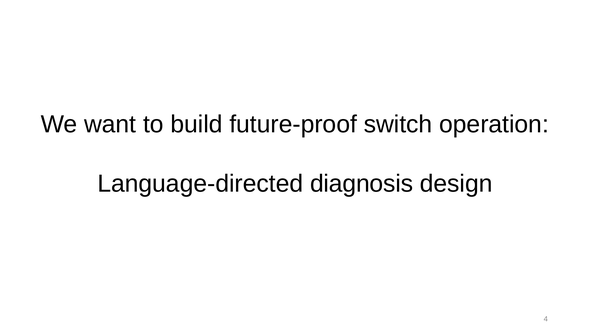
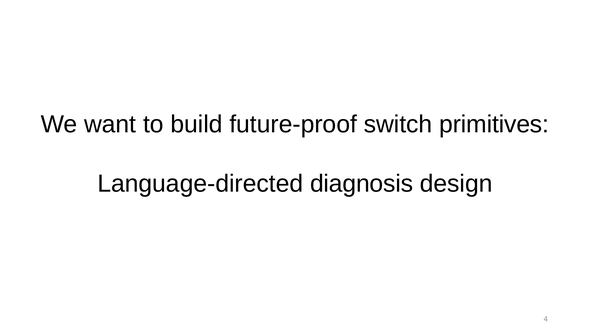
operation: operation -> primitives (494, 124)
